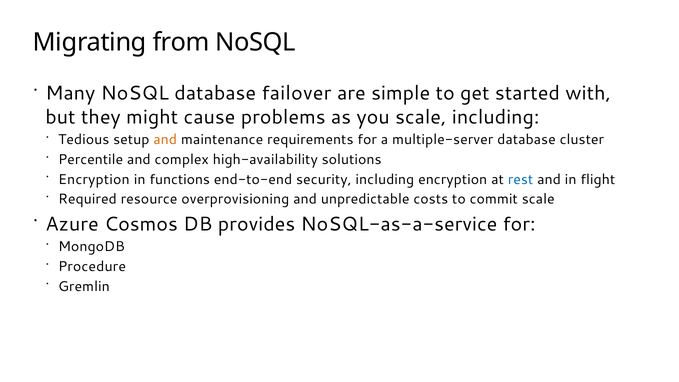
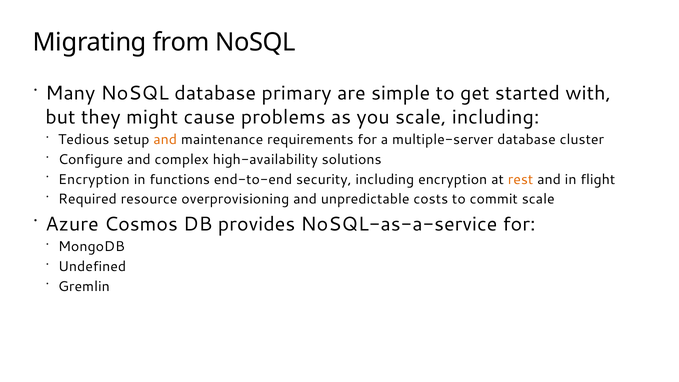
failover: failover -> primary (297, 93)
Percentile: Percentile -> Configure (91, 160)
rest colour: blue -> orange (521, 179)
Procedure: Procedure -> Undefined (92, 267)
